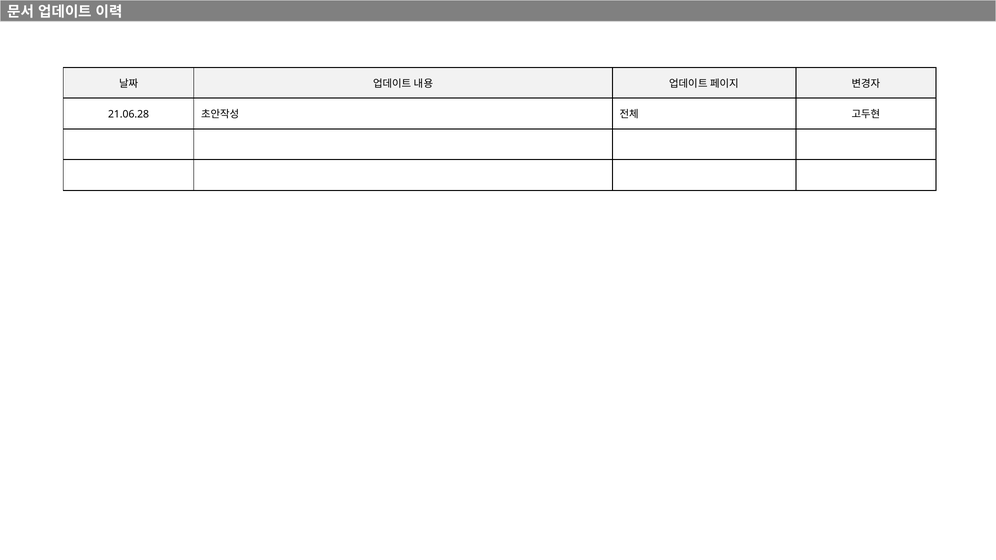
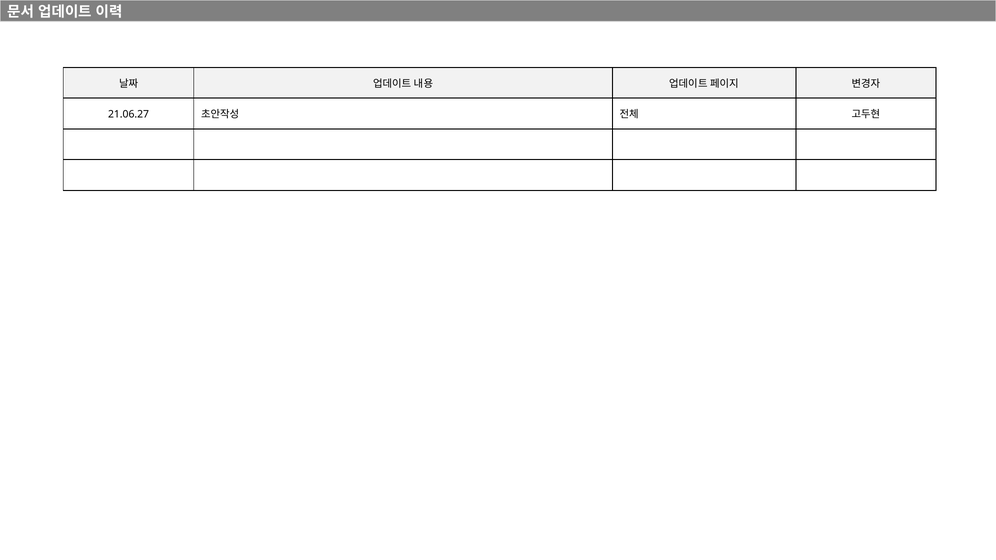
21.06.28: 21.06.28 -> 21.06.27 (129, 114)
